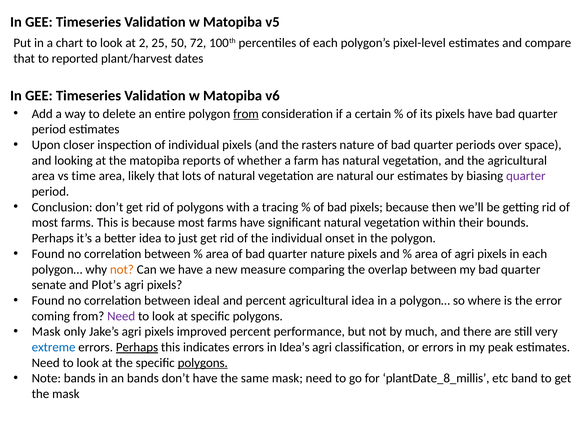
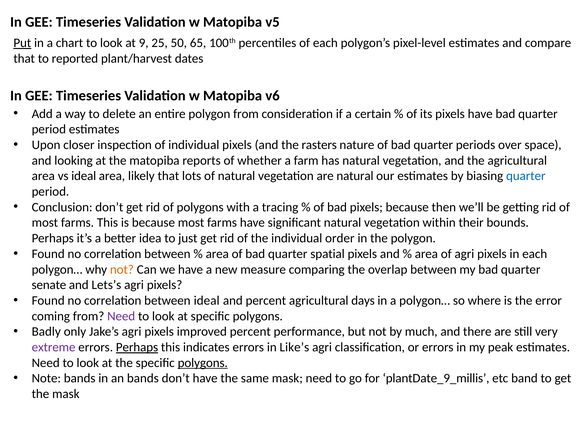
Put underline: none -> present (22, 43)
2: 2 -> 9 (144, 43)
72: 72 -> 65 (198, 43)
from underline: present -> none (246, 114)
vs time: time -> ideal (84, 176)
quarter colour: purple -> blue (526, 176)
onset: onset -> order (340, 238)
quarter nature: nature -> spatial (328, 254)
Plot’s: Plot’s -> Lets’s (106, 285)
agricultural idea: idea -> days (363, 301)
Mask: Mask -> Badly (46, 332)
extreme colour: blue -> purple (54, 347)
Idea’s: Idea’s -> Like’s (294, 347)
plantDate_8_millis: plantDate_8_millis -> plantDate_9_millis (436, 378)
